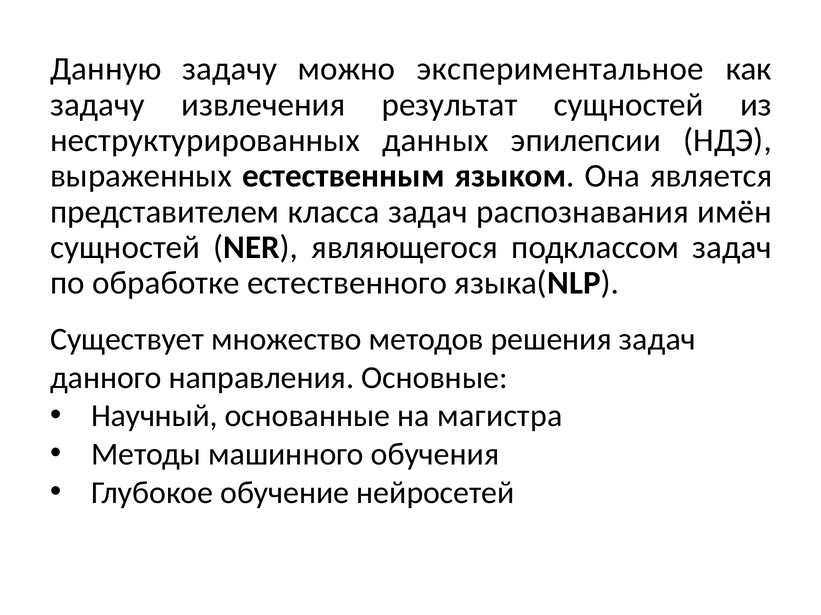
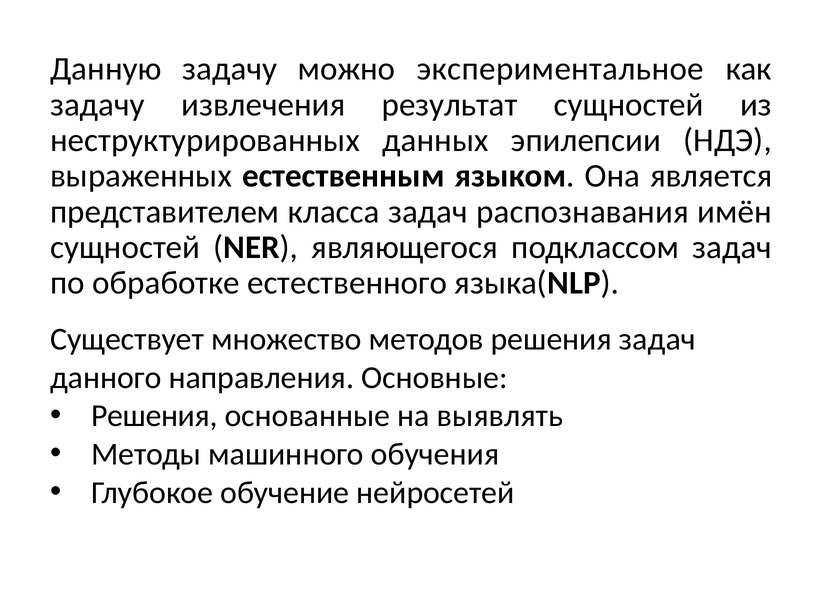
Научный: Научный -> Решения (154, 416)
магистра: магистра -> выявлять (500, 416)
